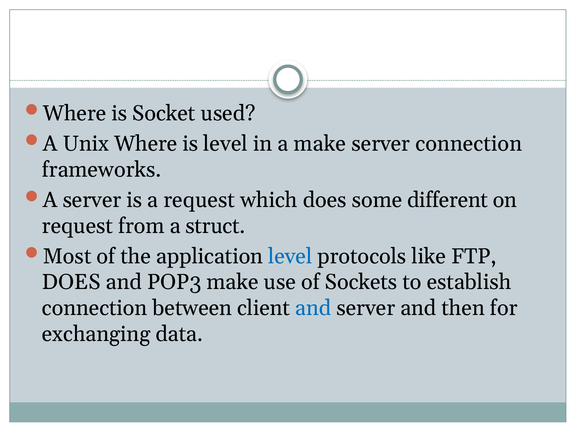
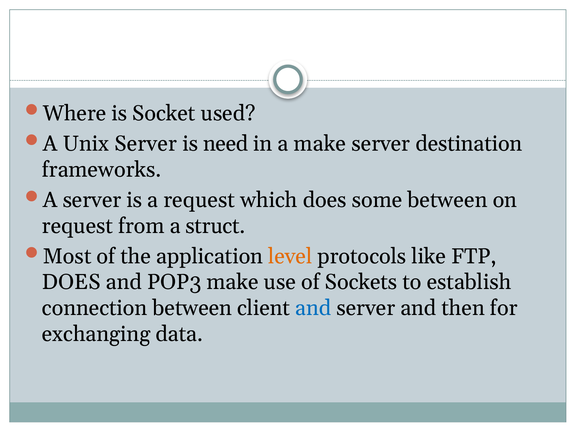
Unix Where: Where -> Server (146, 144)
is level: level -> need (226, 144)
server connection: connection -> destination (469, 144)
some different: different -> between (447, 200)
level colour: blue -> orange (290, 256)
